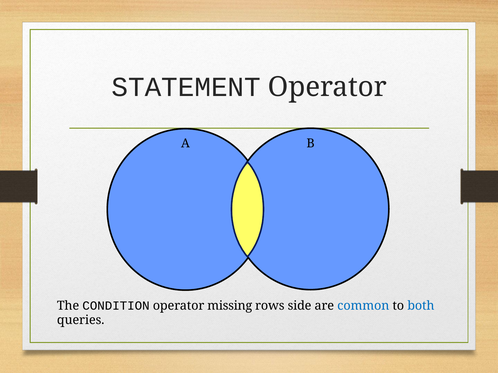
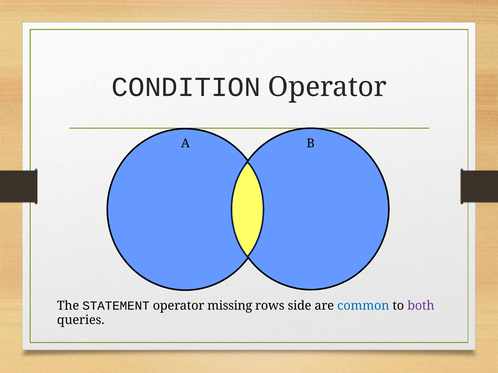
STATEMENT: STATEMENT -> CONDITION (186, 87)
CONDITION: CONDITION -> STATEMENT (116, 306)
both colour: blue -> purple (421, 306)
